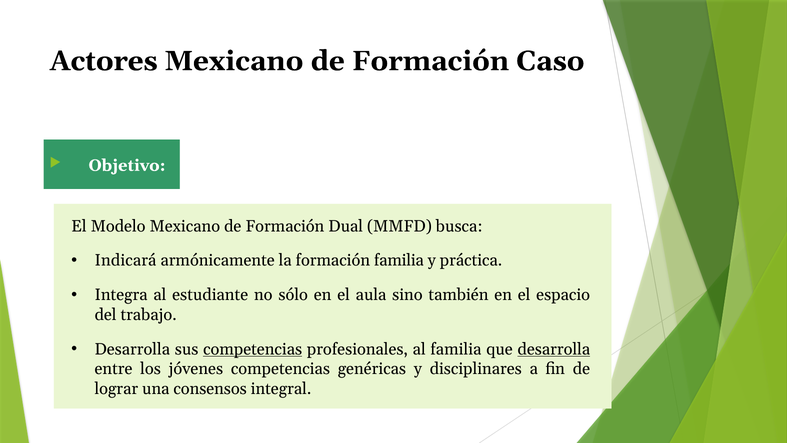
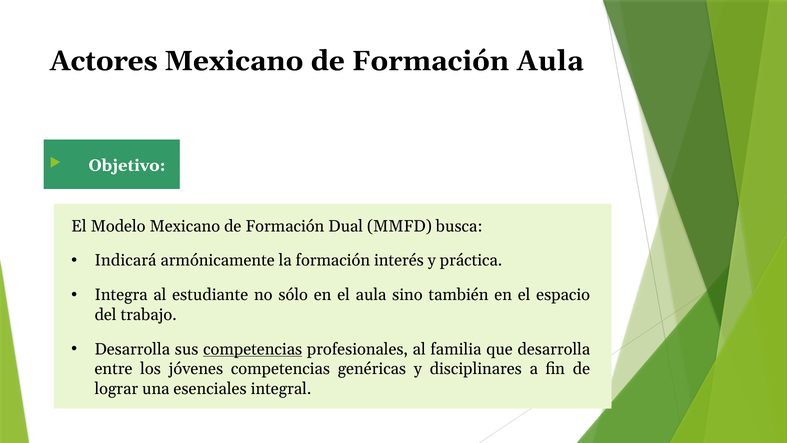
Formación Caso: Caso -> Aula (550, 61)
formación familia: familia -> interés (399, 260)
desarrolla underline: present -> none (554, 349)
consensos: consensos -> esenciales (210, 388)
